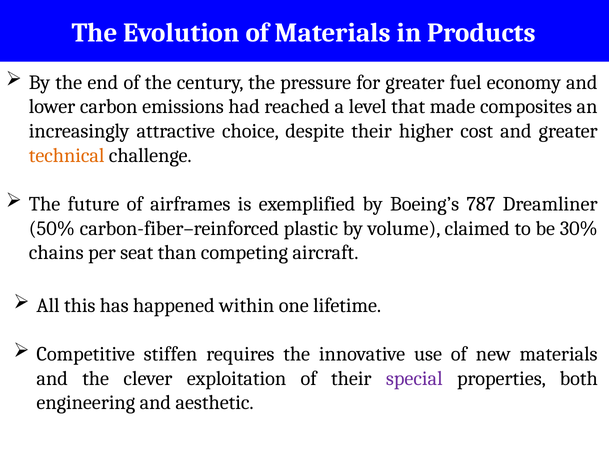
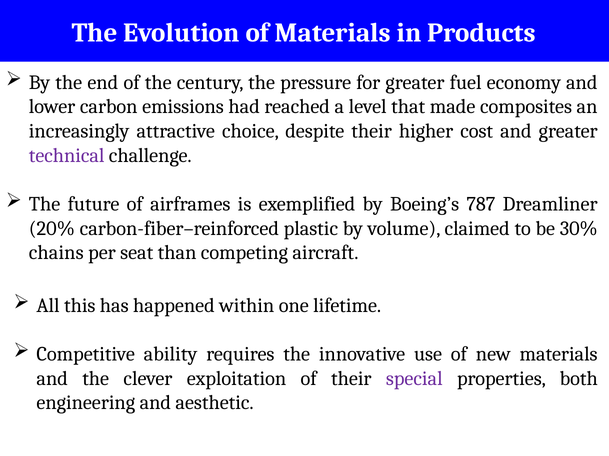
technical colour: orange -> purple (67, 156)
50%: 50% -> 20% (52, 229)
stiffen: stiffen -> ability (171, 355)
